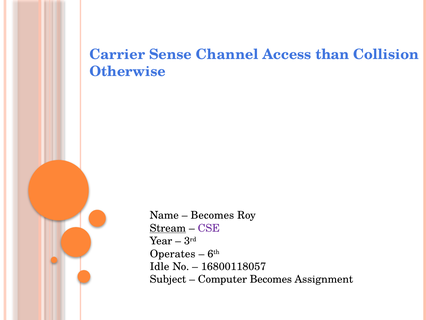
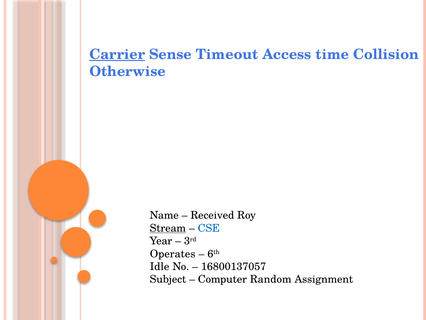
Carrier underline: none -> present (117, 54)
Channel: Channel -> Timeout (227, 54)
than: than -> time (332, 54)
Becomes: Becomes -> Received (212, 215)
CSE colour: purple -> blue (209, 228)
16800118057: 16800118057 -> 16800137057 (234, 266)
Computer Becomes: Becomes -> Random (271, 279)
